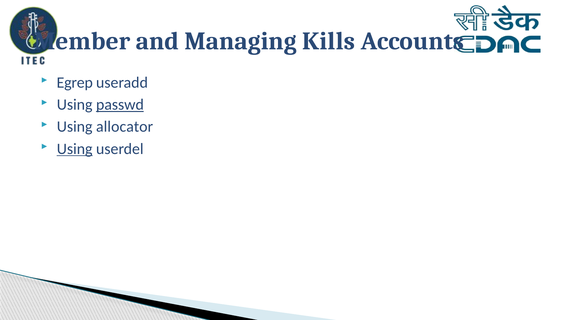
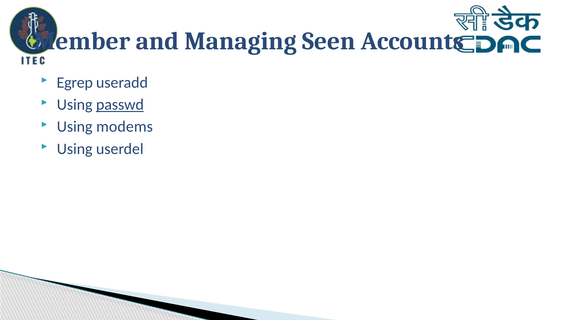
Kills: Kills -> Seen (329, 41)
allocator: allocator -> modems (125, 127)
Using underline: present -> none (75, 149)
